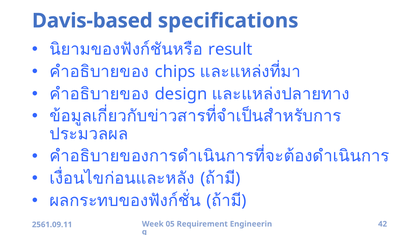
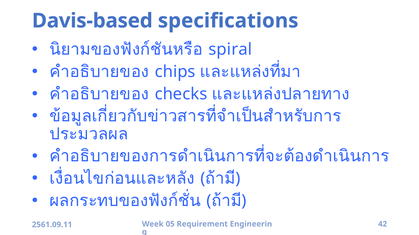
result: result -> spiral (230, 50)
design: design -> checks (181, 94)
